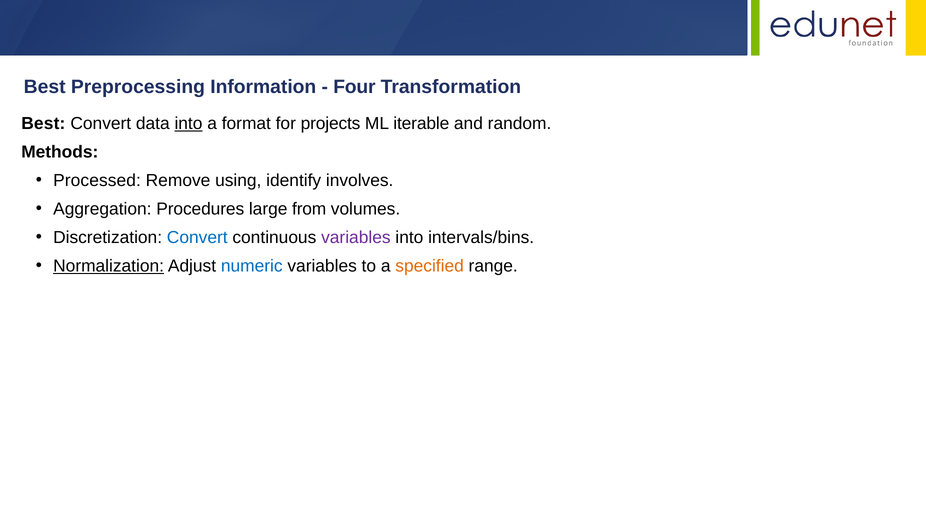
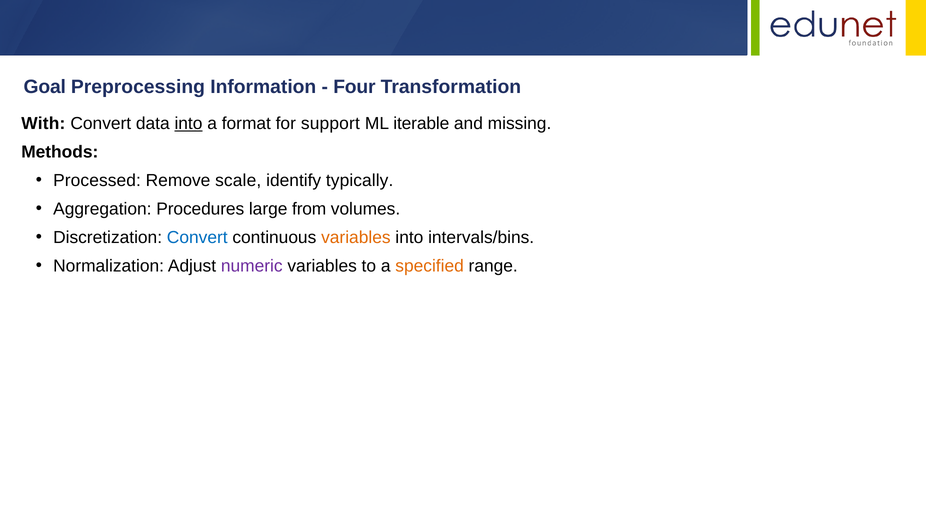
Best: Best -> Goal (45, 87)
Best: Best -> With (43, 123)
projects: projects -> support (330, 123)
random: random -> missing (520, 123)
using: using -> scale (238, 180)
involves: involves -> typically (360, 180)
variables colour: purple -> orange (356, 238)
Normalization underline: present -> none (109, 266)
numeric colour: blue -> purple (252, 266)
